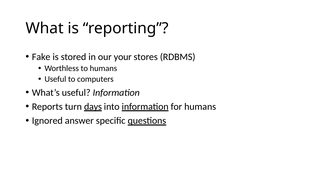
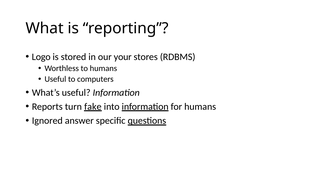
Fake: Fake -> Logo (41, 57)
days: days -> fake (93, 107)
